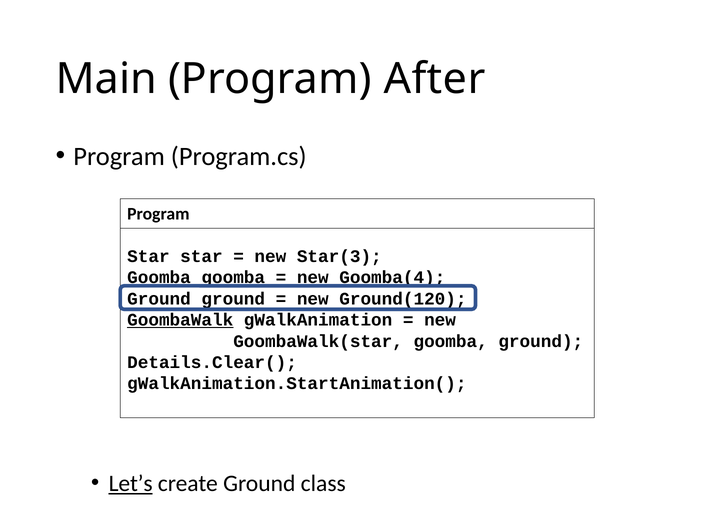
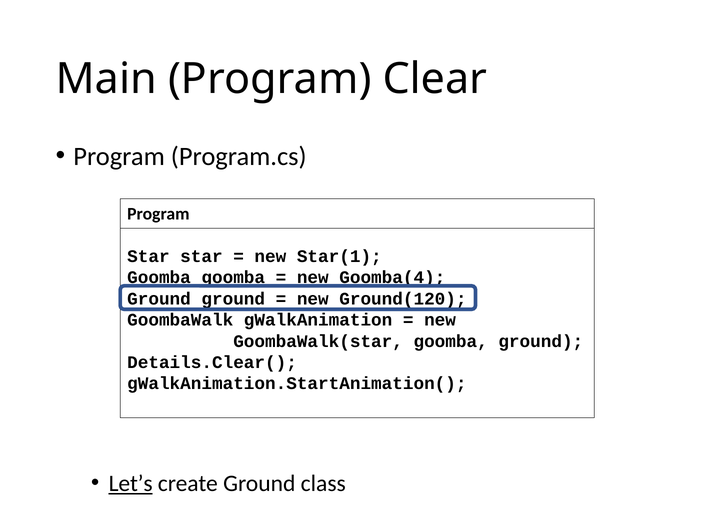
After: After -> Clear (435, 79)
Star(3: Star(3 -> Star(1 (339, 257)
GoombaWalk underline: present -> none (180, 320)
